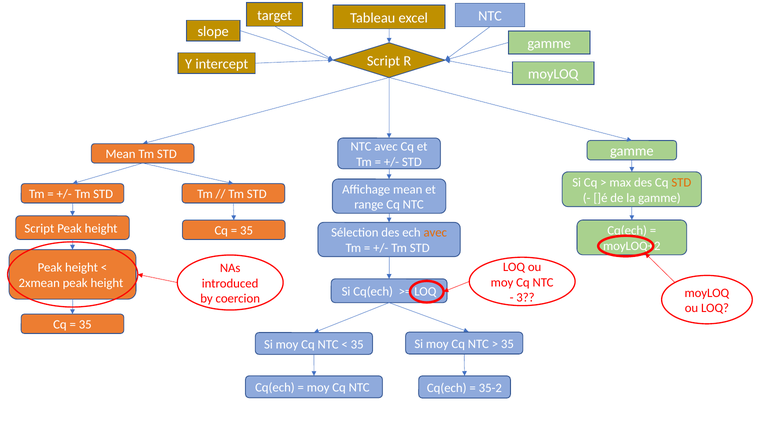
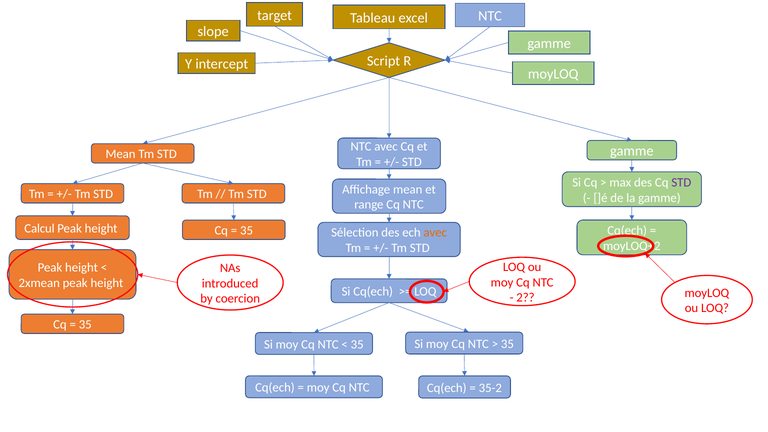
STD colour: orange -> purple (681, 182)
Script: Script -> Calcul (39, 229)
3: 3 -> 2 (525, 298)
